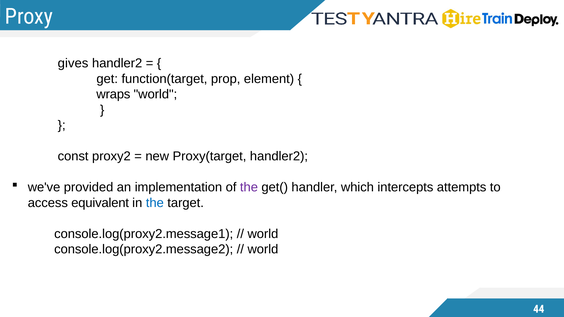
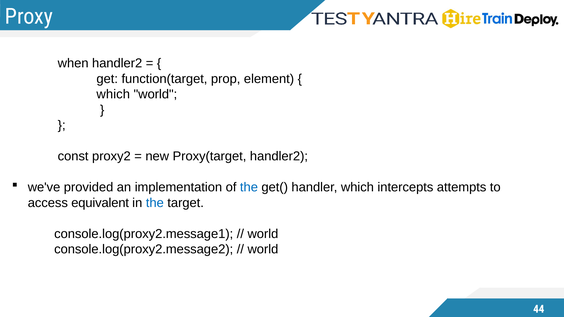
gives: gives -> when (73, 63)
wraps: wraps -> which (113, 94)
the colour: purple -> blue (249, 187)
